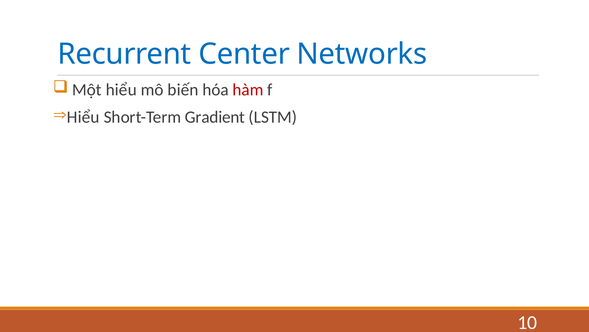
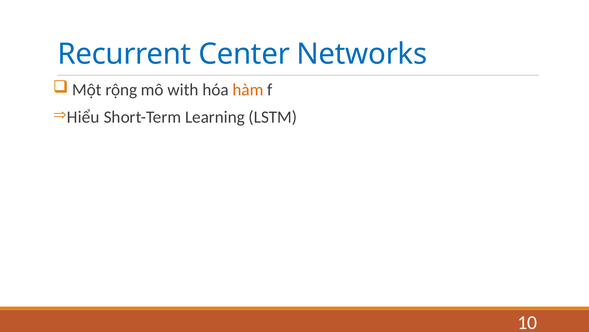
Một hiểu: hiểu -> rộng (121, 90)
biến: biến -> with (183, 90)
hàm colour: red -> orange (248, 90)
Gradient: Gradient -> Learning (215, 117)
